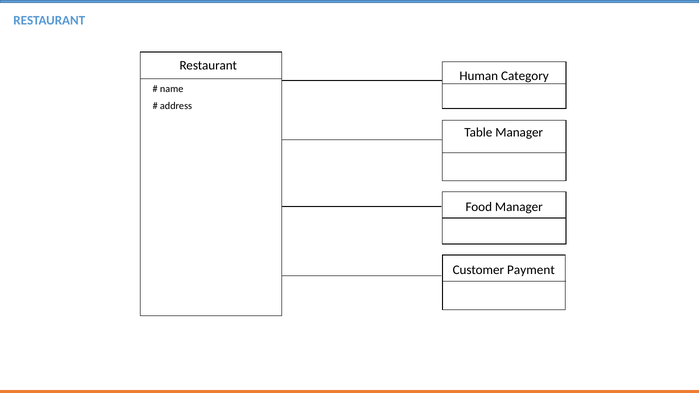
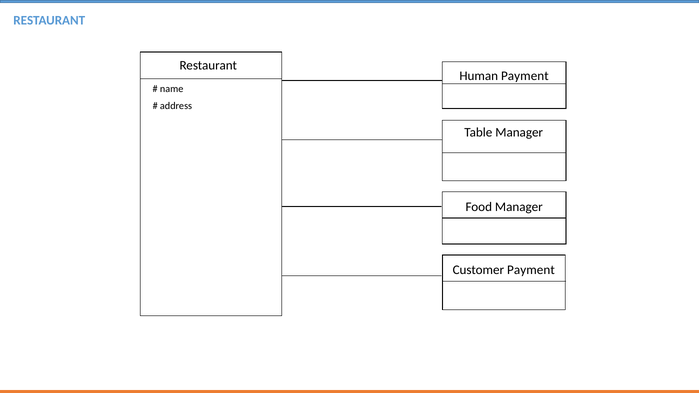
Human Category: Category -> Payment (525, 76)
